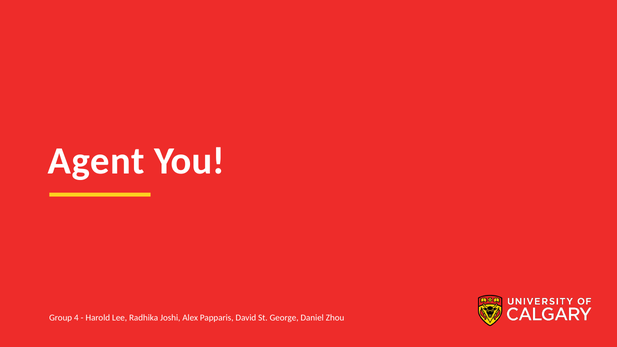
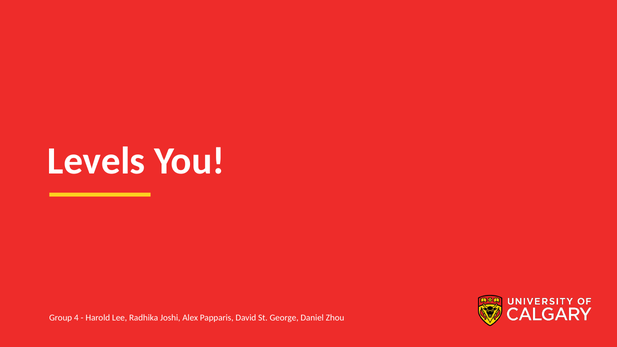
Agent: Agent -> Levels (96, 161)
